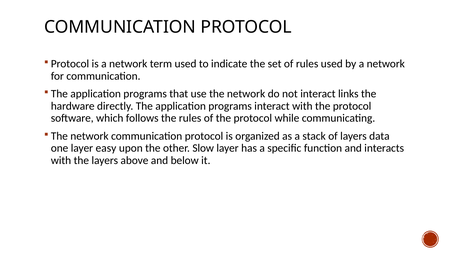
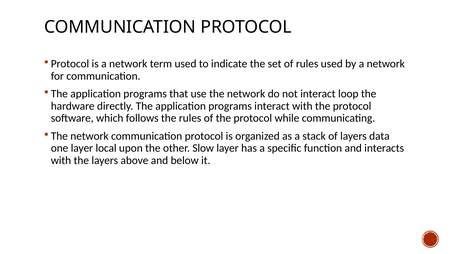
links: links -> loop (348, 94)
easy: easy -> local (106, 148)
